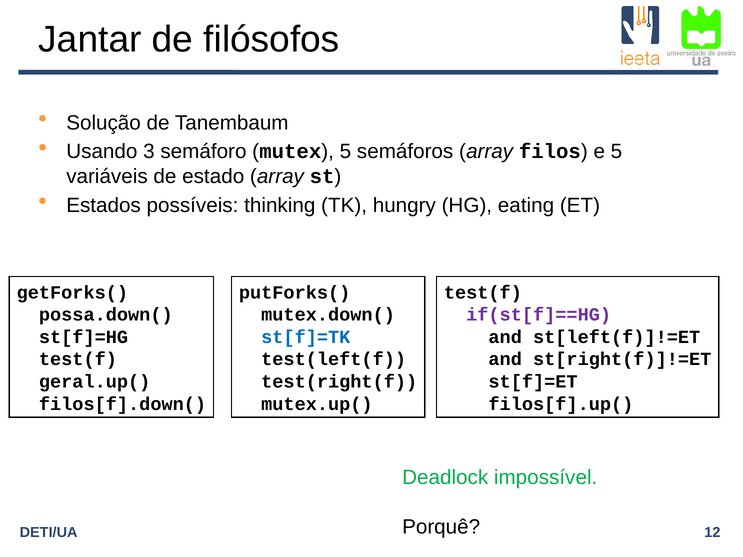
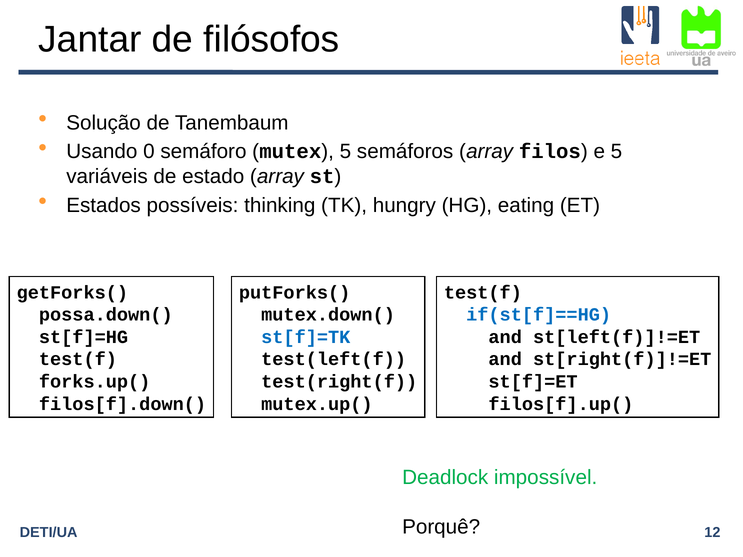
3: 3 -> 0 (149, 152)
if(st[f]==HG colour: purple -> blue (539, 315)
geral.up(: geral.up( -> forks.up( (95, 382)
